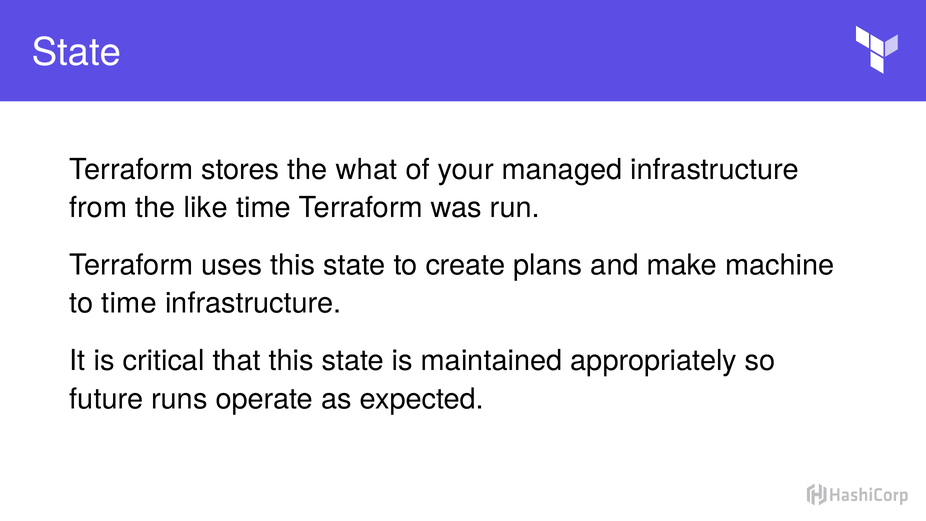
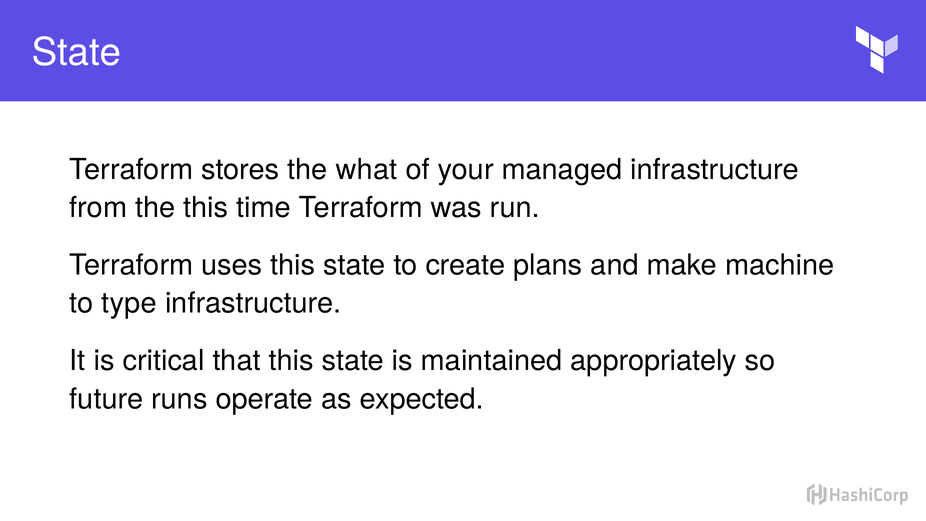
the like: like -> this (206, 208)
to time: time -> type (129, 303)
